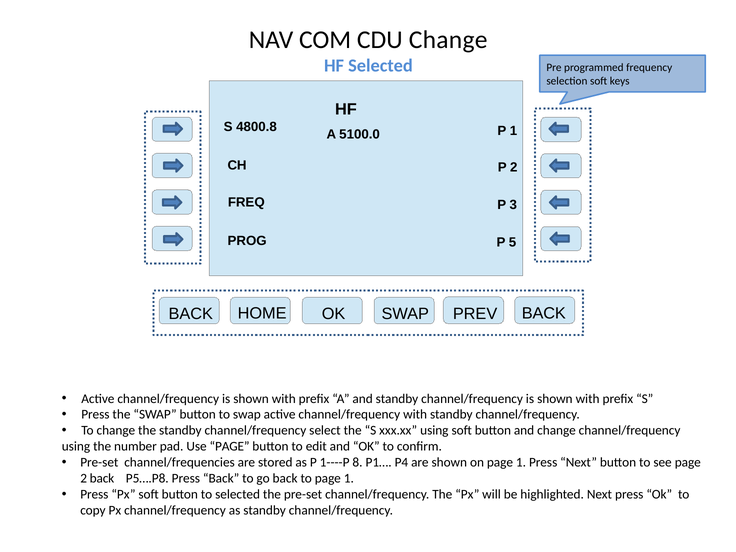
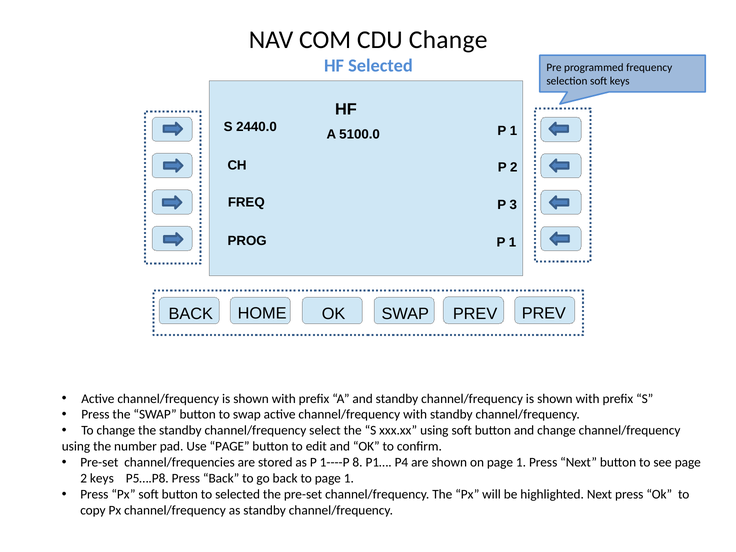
4800.8: 4800.8 -> 2440.0 (257, 127)
5: 5 -> 1 (513, 242)
PREV BACK: BACK -> PREV (544, 313)
2 back: back -> keys (102, 478)
